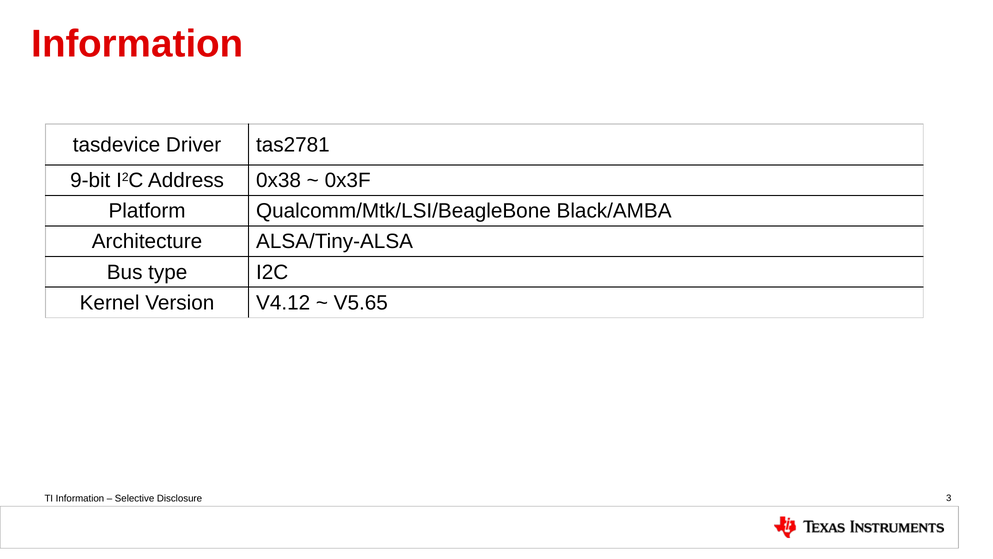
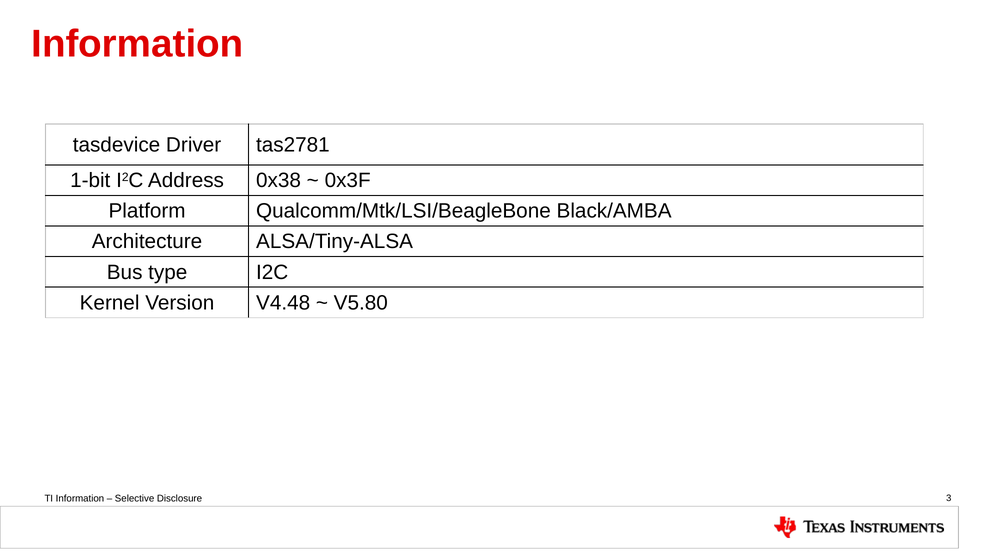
9-bit: 9-bit -> 1-bit (90, 180)
V4.12: V4.12 -> V4.48 (283, 303)
V5.65: V5.65 -> V5.80 (361, 303)
